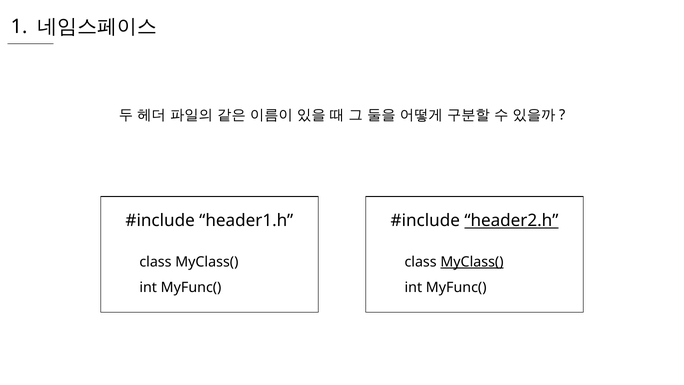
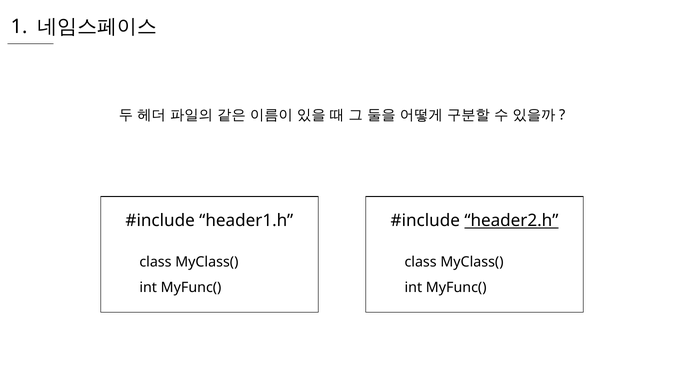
MyClass( underline: present -> none (472, 262)
